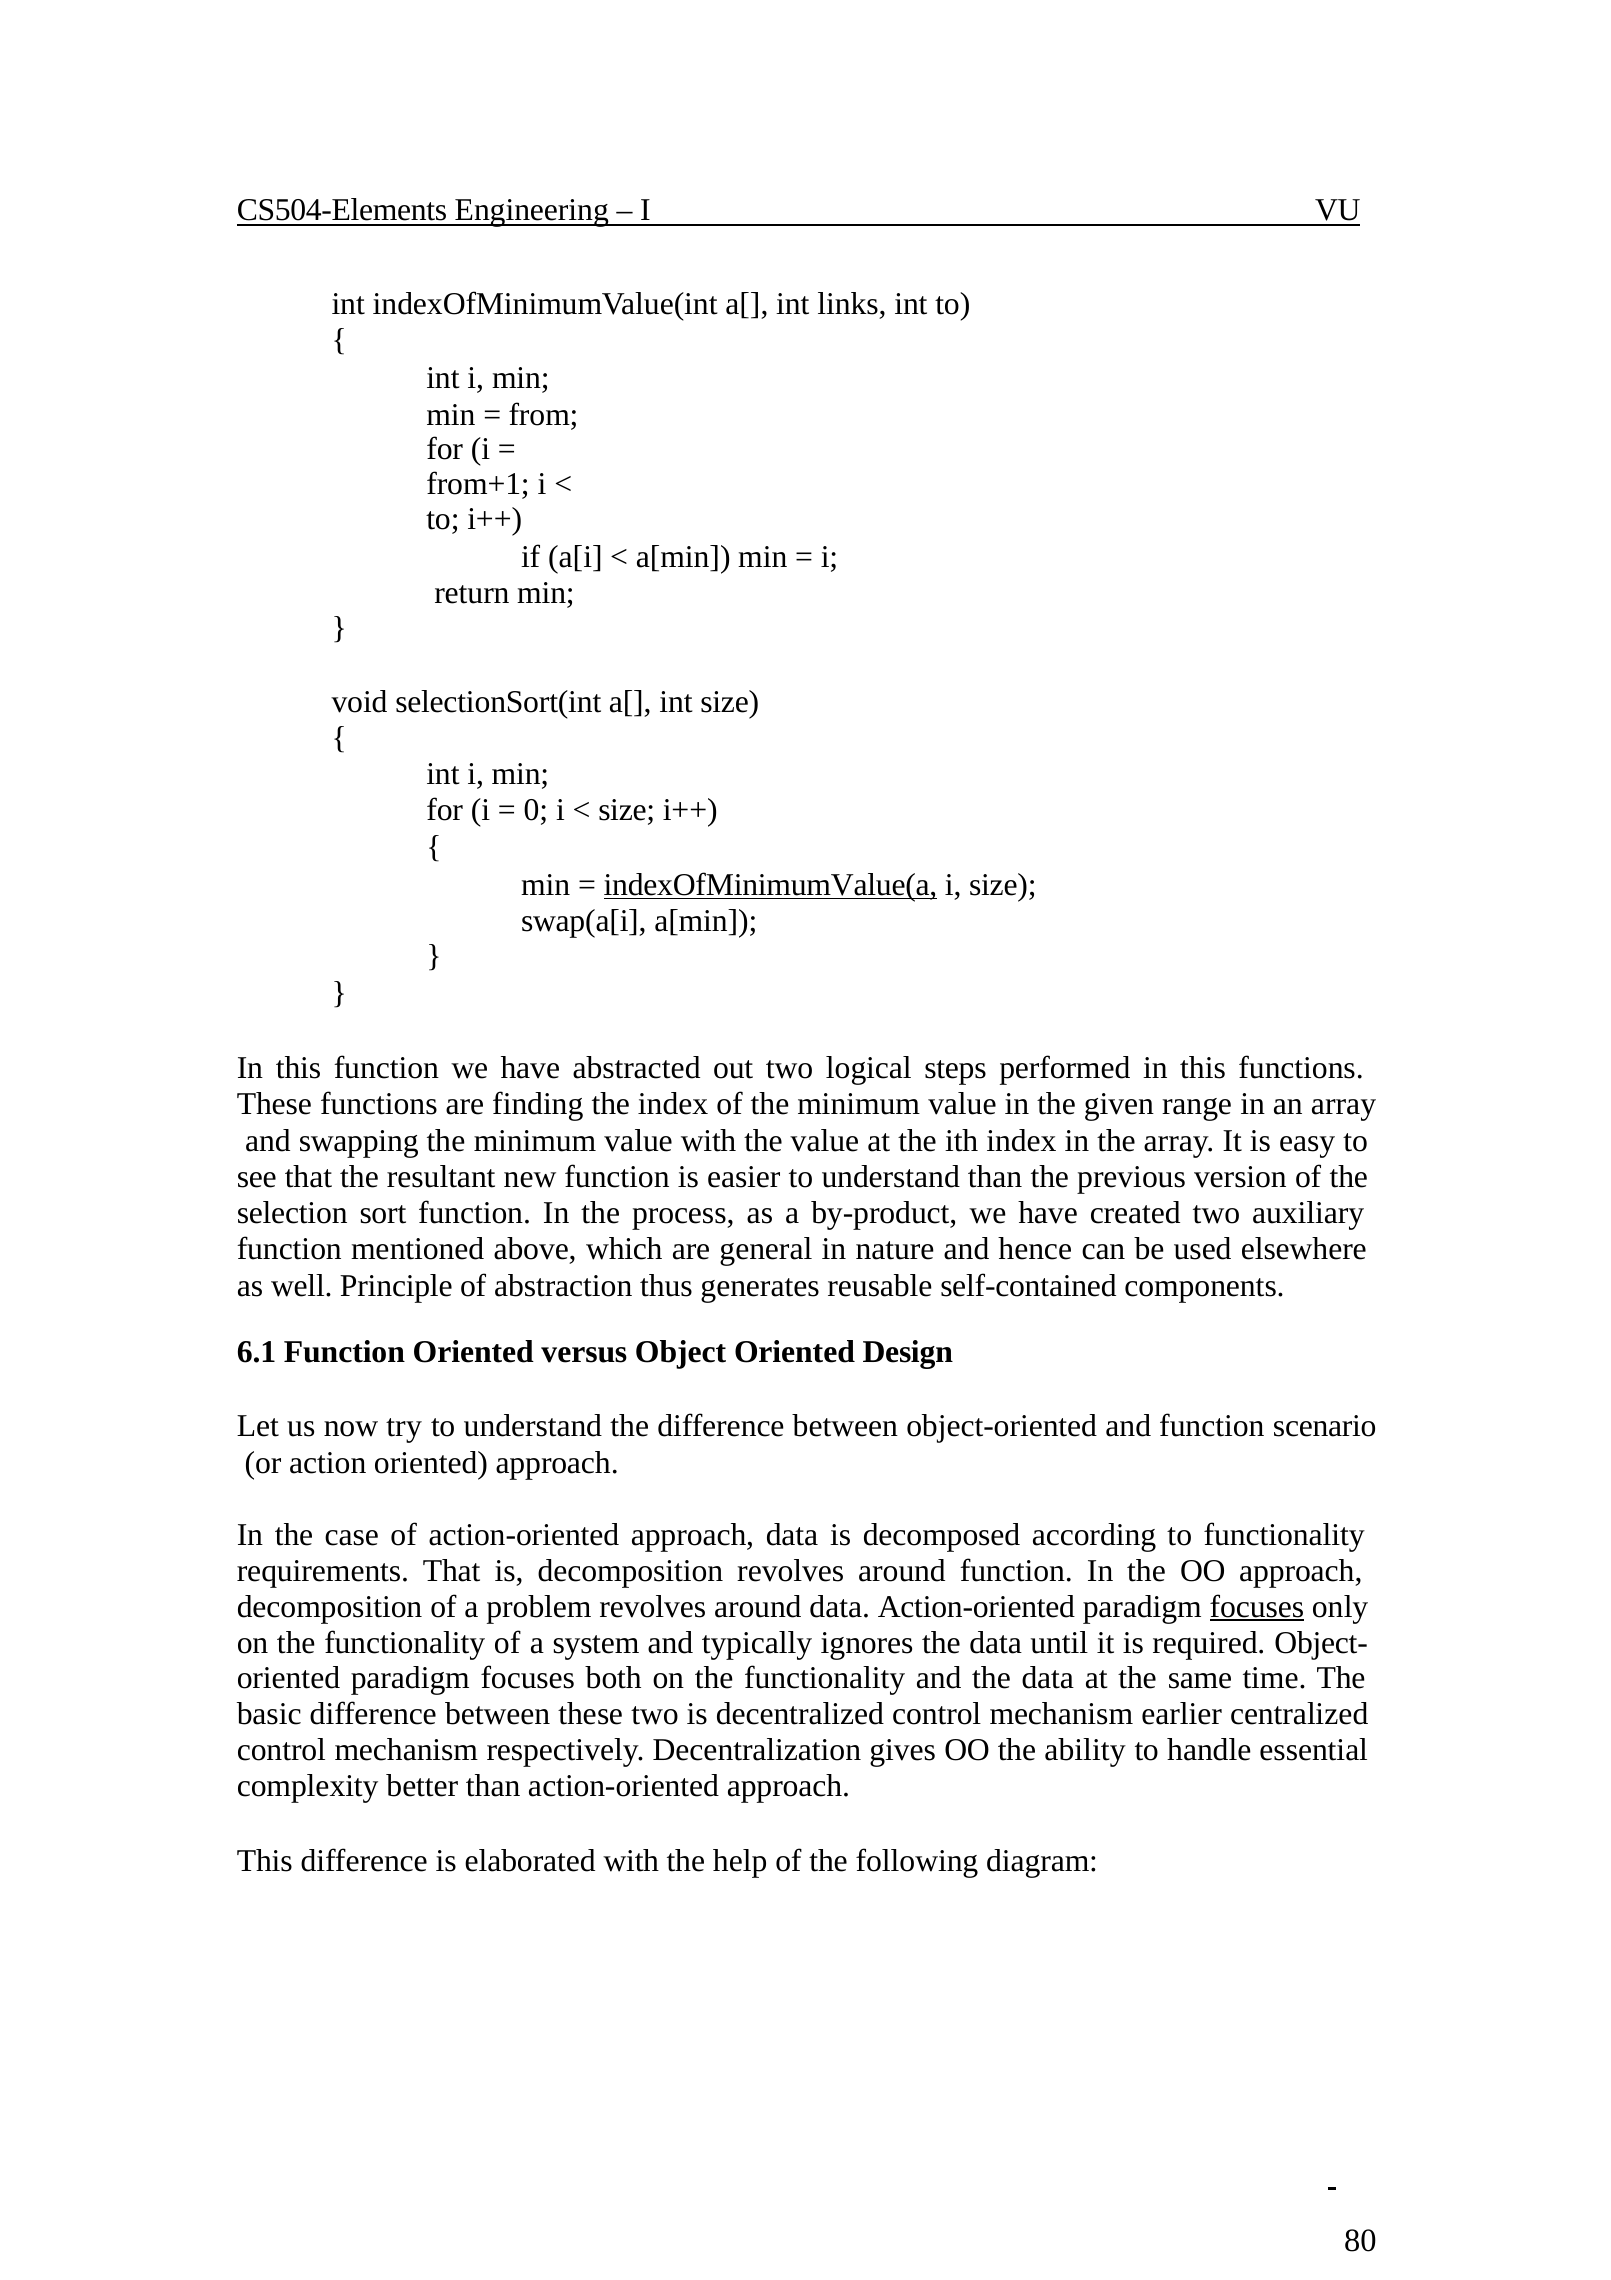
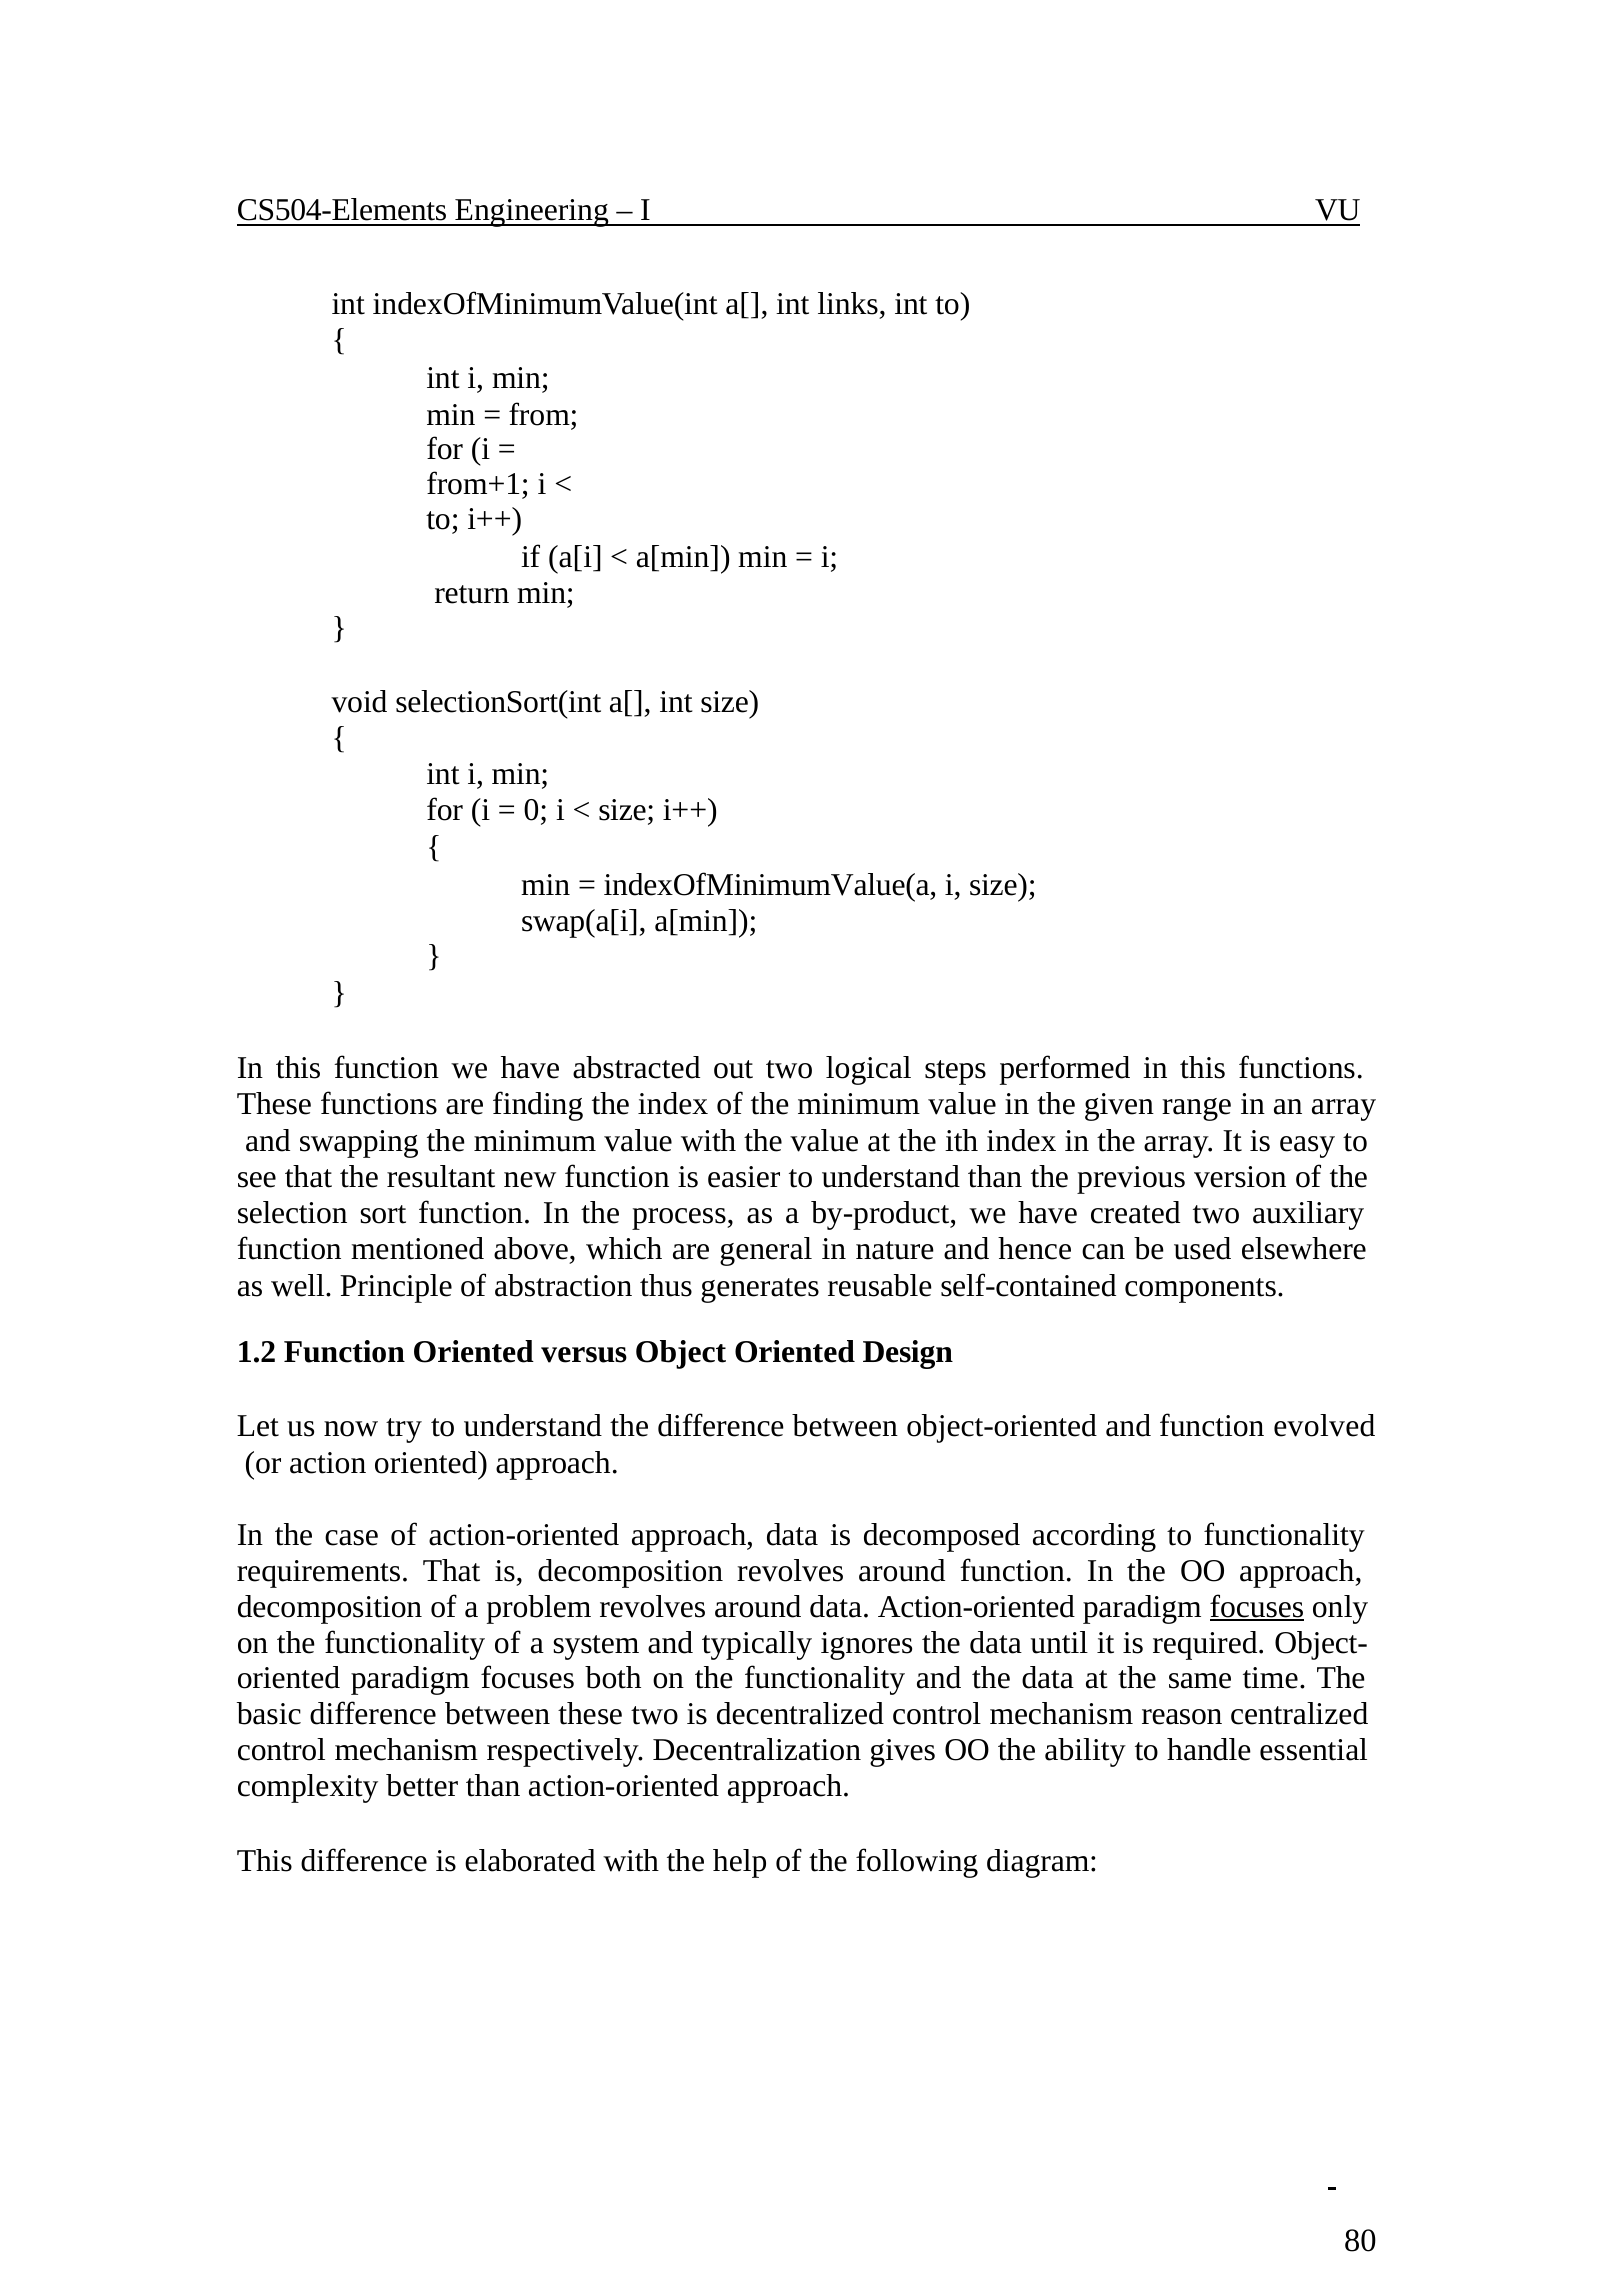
indexOfMinimumValue(a underline: present -> none (771, 885)
6.1: 6.1 -> 1.2 (257, 1352)
scenario: scenario -> evolved (1324, 1426)
earlier: earlier -> reason (1182, 1714)
